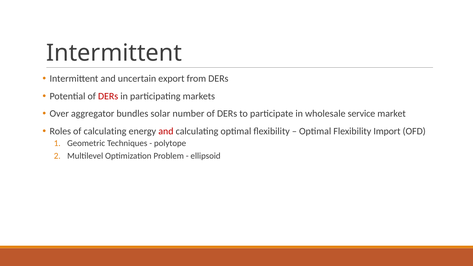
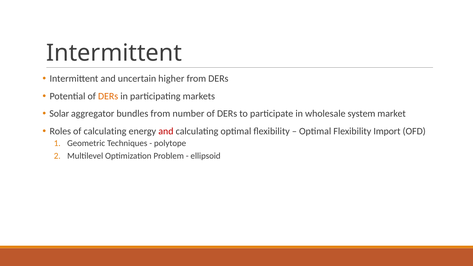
export: export -> higher (171, 79)
DERs colour: red -> orange (108, 96)
Over: Over -> Solar (59, 114)
bundles solar: solar -> from (160, 114)
service: service -> system (361, 114)
